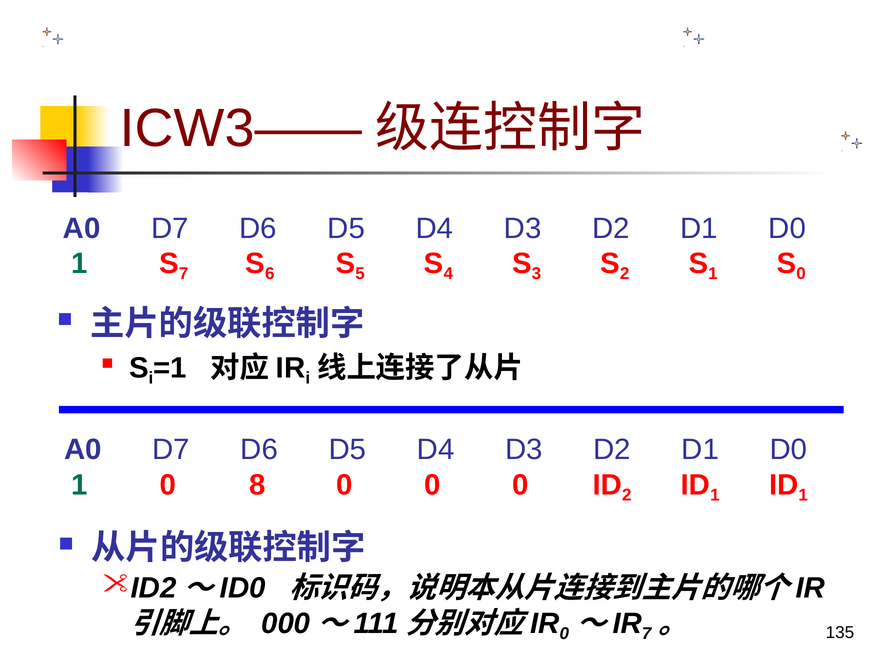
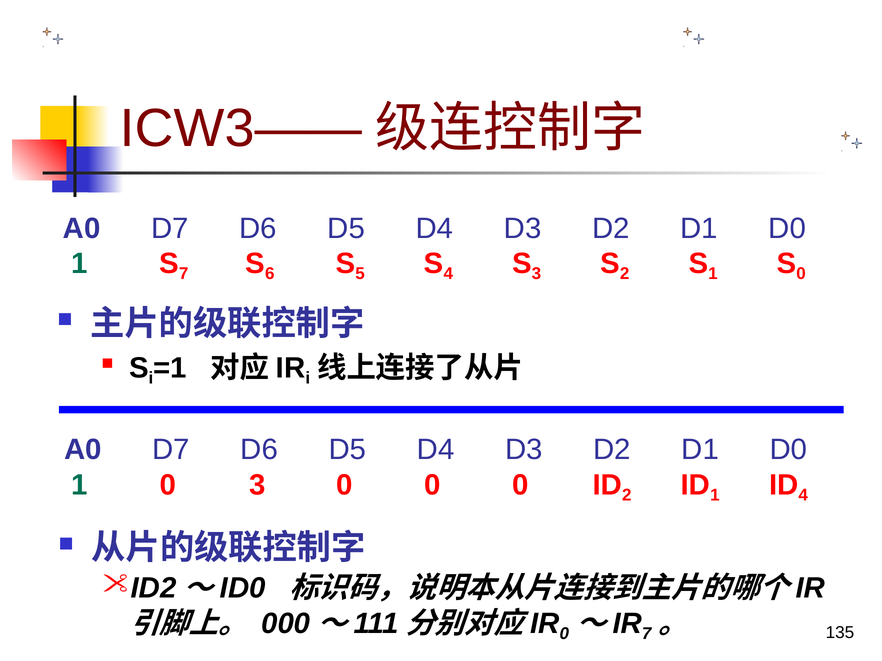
0 8: 8 -> 3 (258, 485)
1: 1 -> 4 (803, 495)
